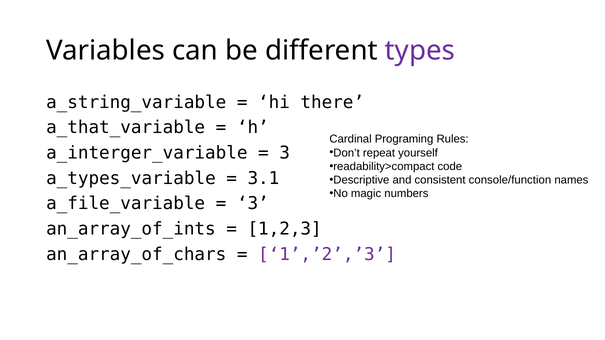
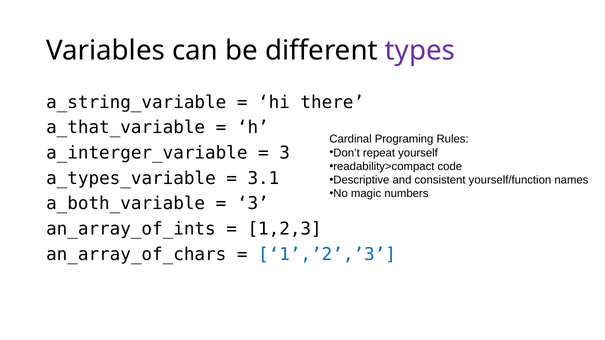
console/function: console/function -> yourself/function (510, 180)
a_file_variable: a_file_variable -> a_both_variable (126, 204)
1’,’2’,’3 colour: purple -> blue (327, 254)
